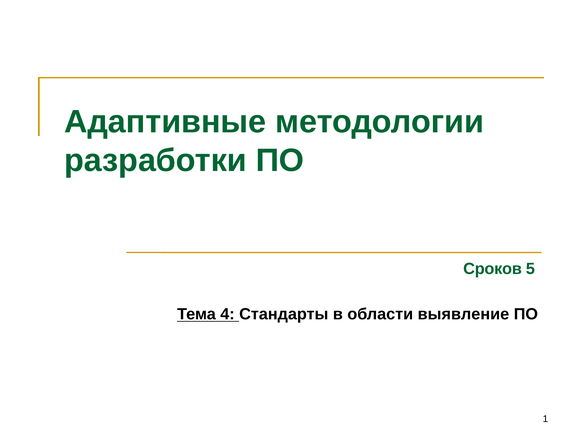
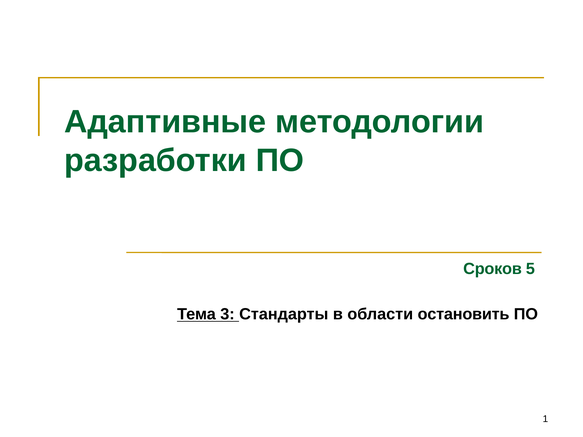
4: 4 -> 3 (227, 314)
выявление: выявление -> остановить (464, 314)
